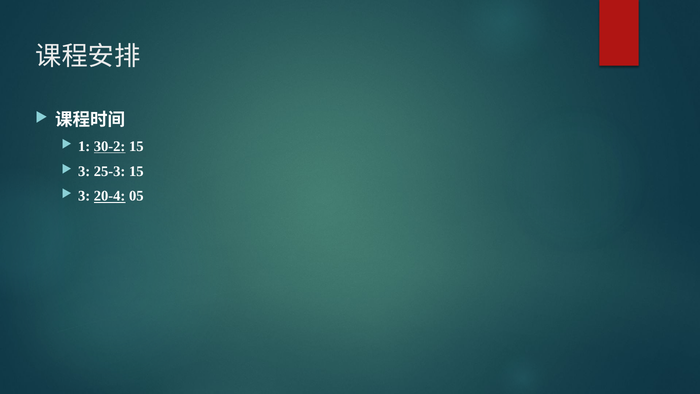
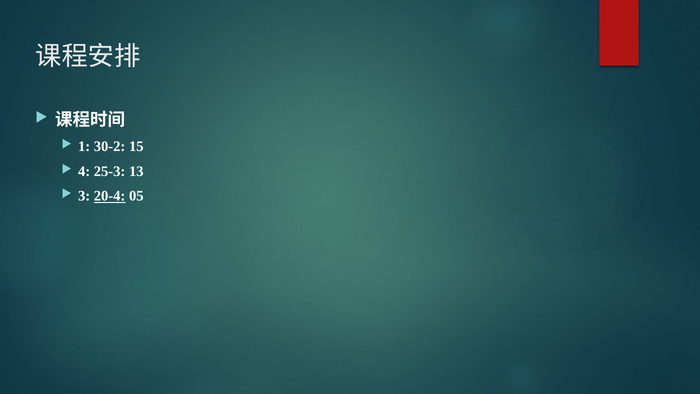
30-2 underline: present -> none (110, 146)
3: 3 -> 4 (84, 171)
25-3 15: 15 -> 13 (136, 171)
